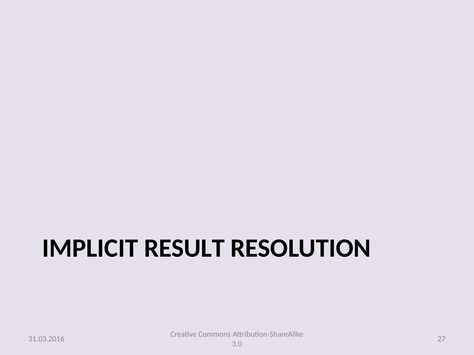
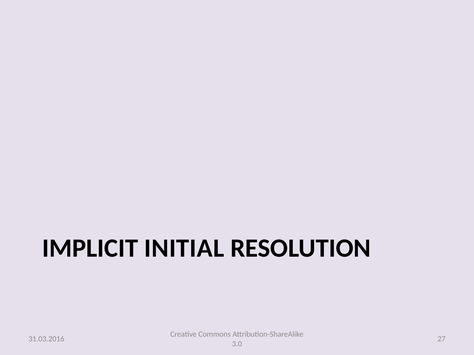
RESULT: RESULT -> INITIAL (184, 248)
